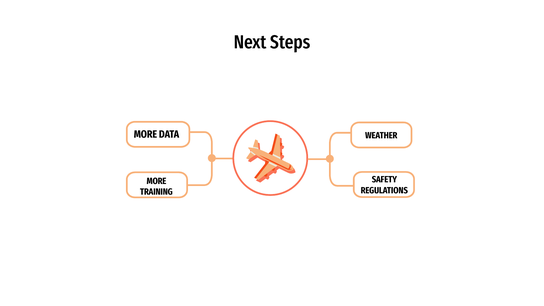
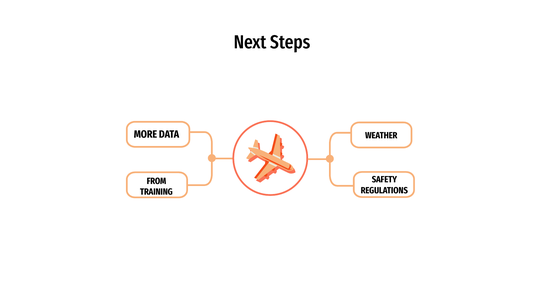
MORE: MORE -> FROM (156, 181)
